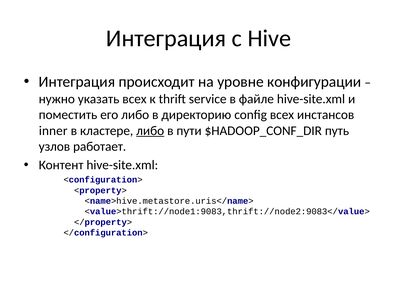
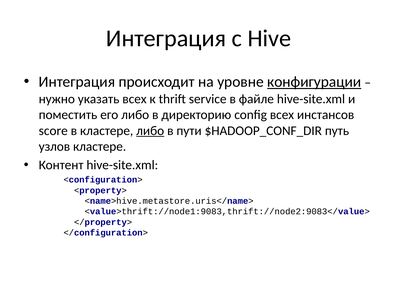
конфигурации underline: none -> present (314, 82)
inner: inner -> score (53, 131)
узлов работает: работает -> кластере (100, 146)
